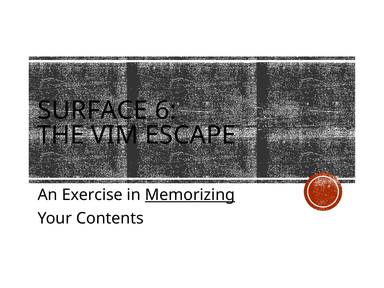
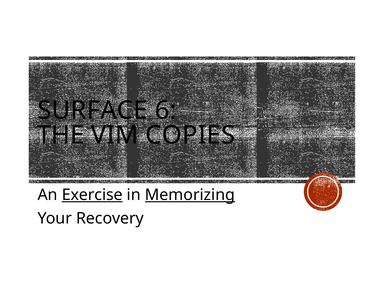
ESCAPE: ESCAPE -> COPIES (190, 135)
Exercise underline: none -> present (92, 195)
Contents: Contents -> Recovery (110, 218)
